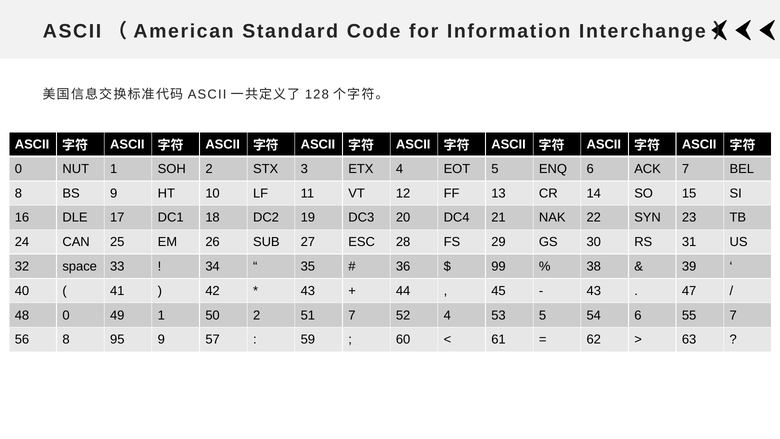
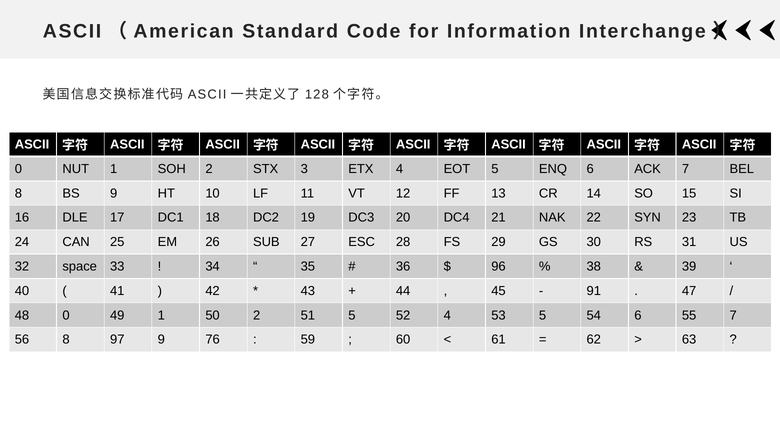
99: 99 -> 96 (498, 266)
43: 43 -> 91 (594, 291)
51 7: 7 -> 5 (352, 315)
95: 95 -> 97 (117, 339)
57: 57 -> 76 (213, 339)
